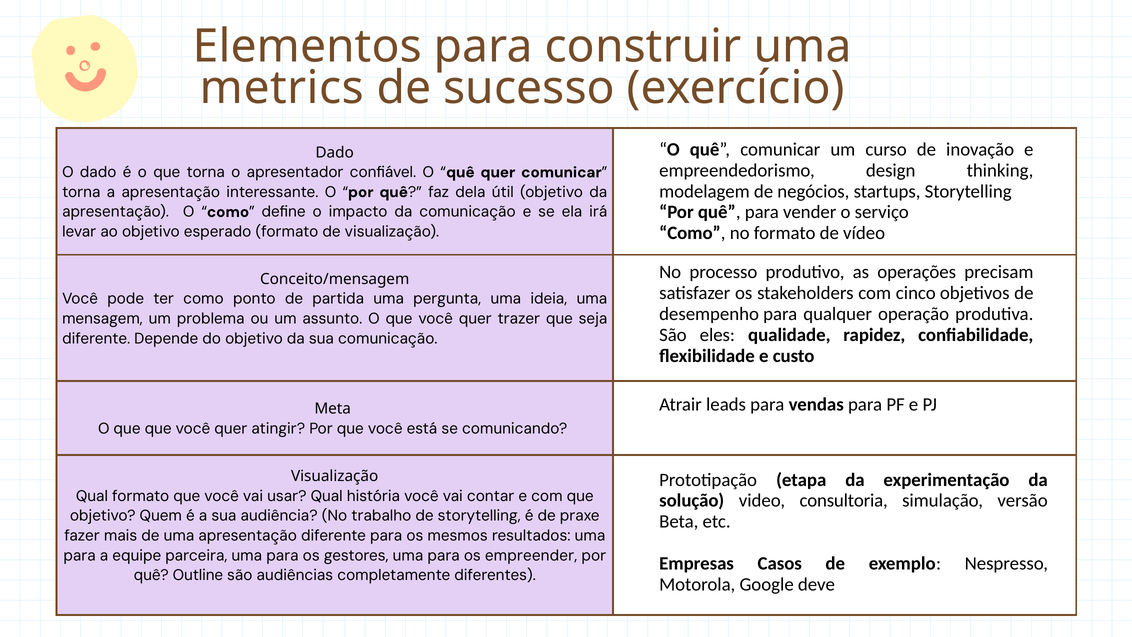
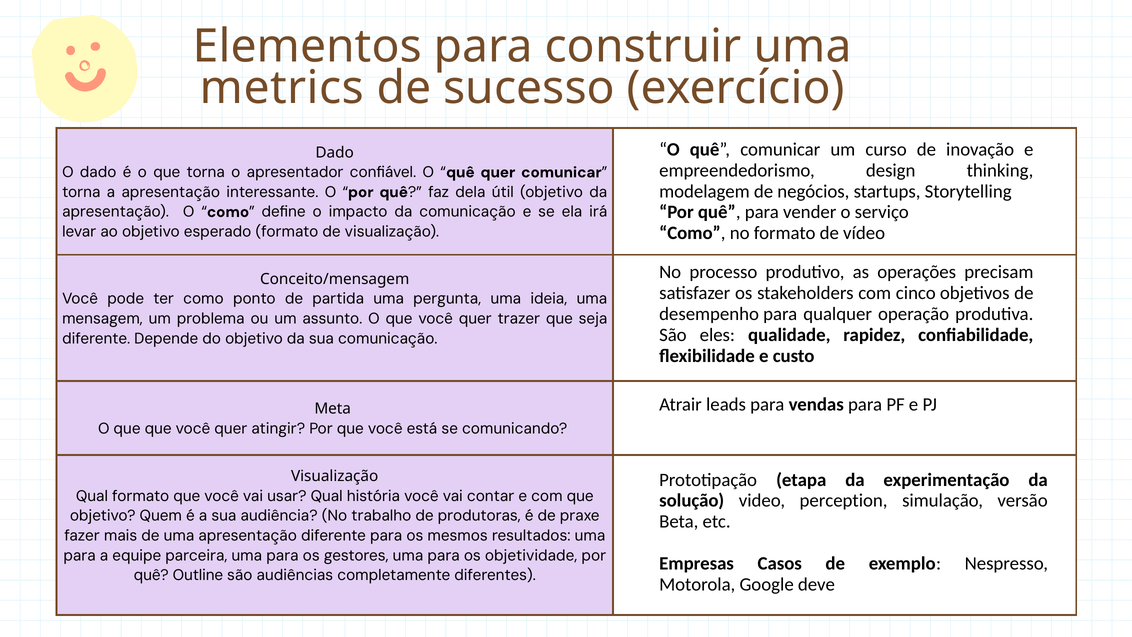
consultoria: consultoria -> perception (844, 500)
de storytelling: storytelling -> produtoras (479, 516)
empreender: empreender -> objetividade (531, 555)
